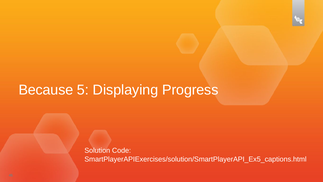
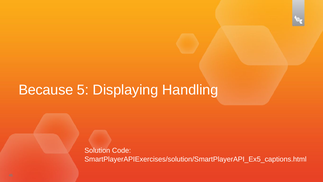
Progress: Progress -> Handling (190, 90)
